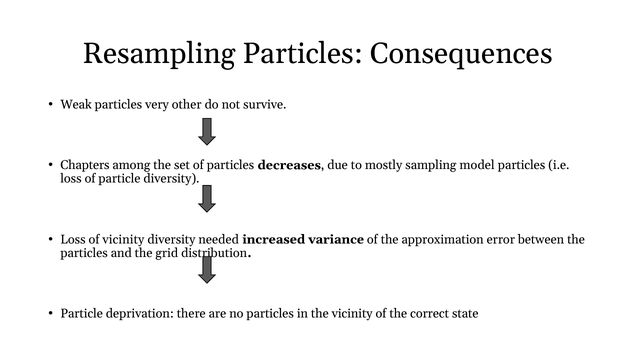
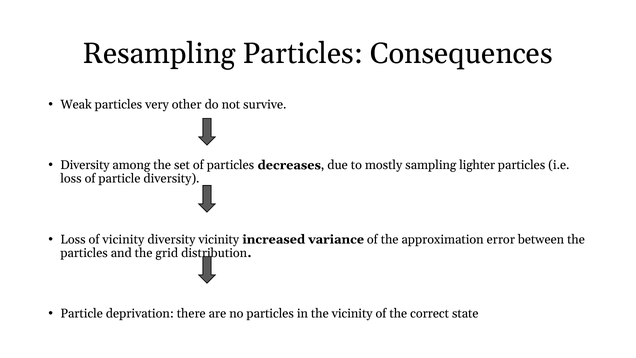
Chapters: Chapters -> Diversity (85, 165)
model: model -> lighter (477, 165)
diversity needed: needed -> vicinity (219, 239)
